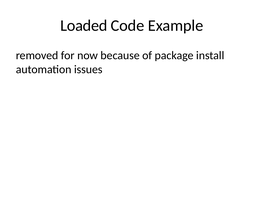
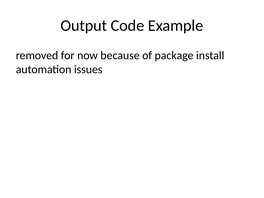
Loaded: Loaded -> Output (84, 26)
